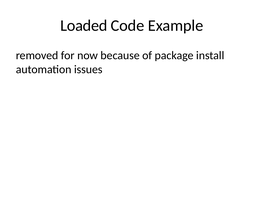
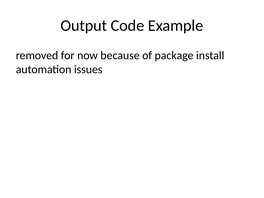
Loaded: Loaded -> Output (84, 26)
